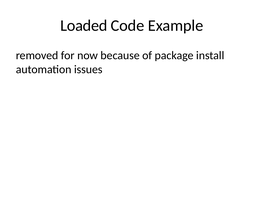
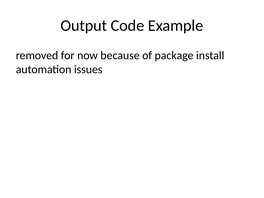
Loaded: Loaded -> Output (84, 26)
